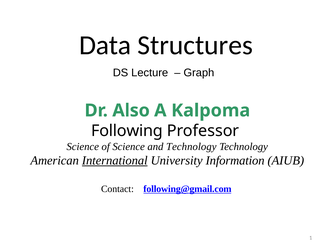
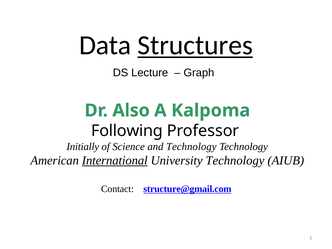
Structures underline: none -> present (195, 45)
Science: Science -> Initially (83, 147)
University Information: Information -> Technology (235, 160)
following@gmail.com: following@gmail.com -> structure@gmail.com (187, 189)
